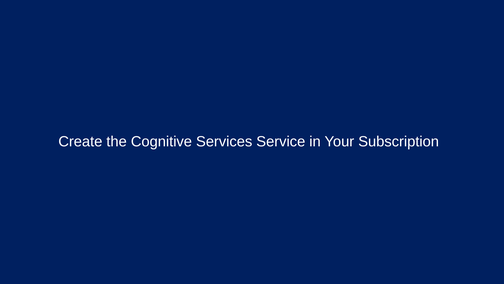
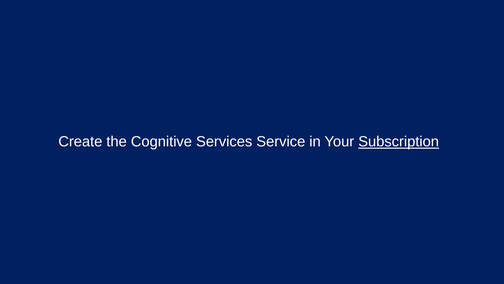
Subscription underline: none -> present (399, 142)
